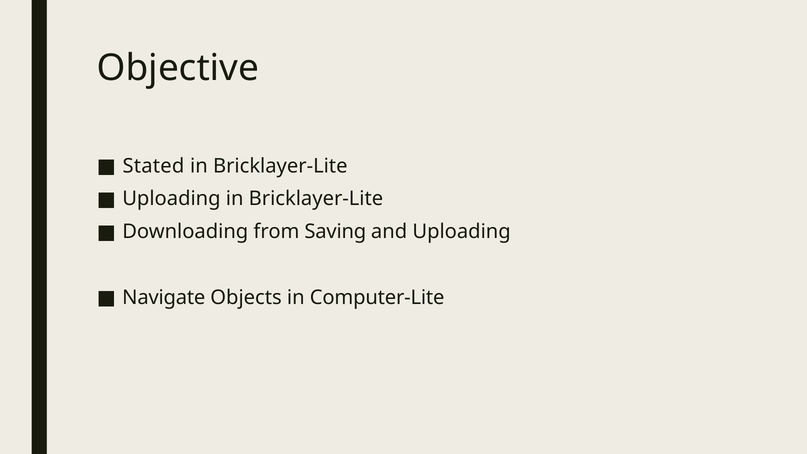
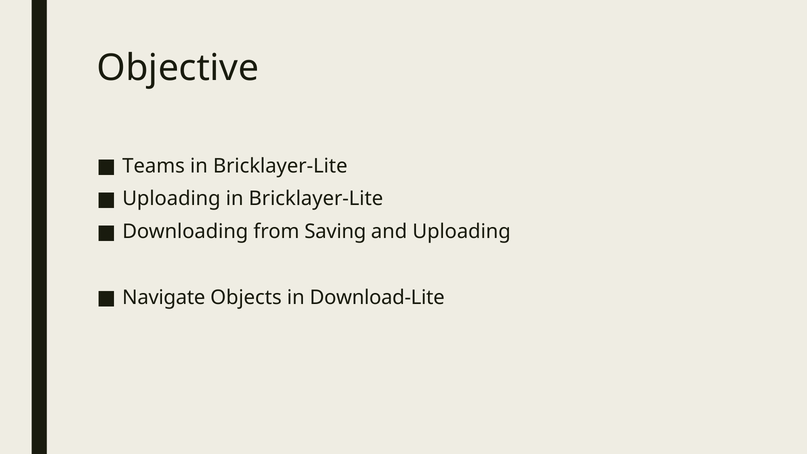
Stated: Stated -> Teams (154, 166)
Computer-Lite: Computer-Lite -> Download-Lite (377, 297)
